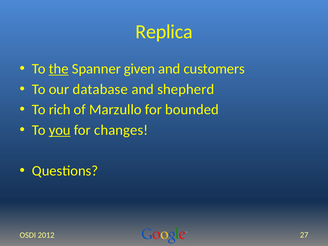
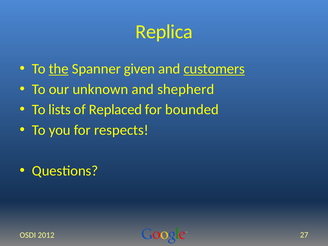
customers underline: none -> present (214, 69)
database: database -> unknown (100, 89)
rich: rich -> lists (60, 110)
Marzullo: Marzullo -> Replaced (115, 110)
you underline: present -> none (60, 130)
changes: changes -> respects (121, 130)
